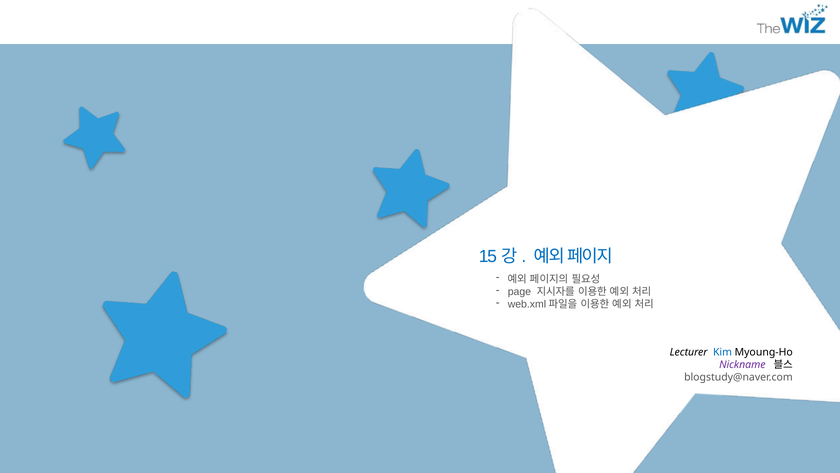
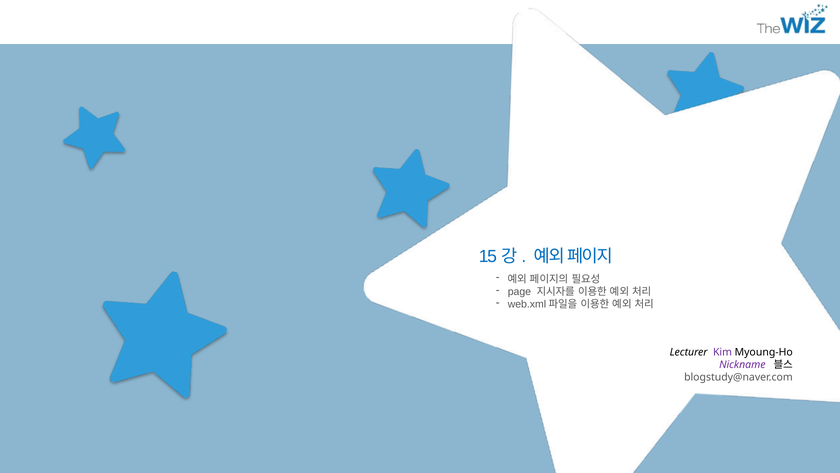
Kim colour: blue -> purple (722, 352)
